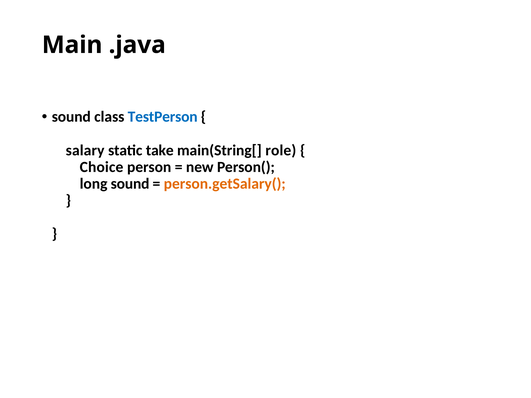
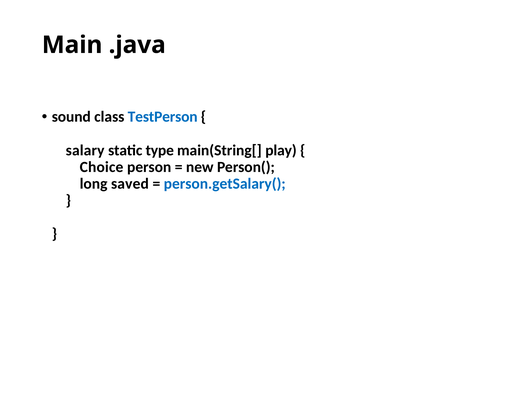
take: take -> type (160, 150)
role: role -> play (281, 150)
long sound: sound -> saved (130, 184)
person.getSalary( colour: orange -> blue (225, 184)
